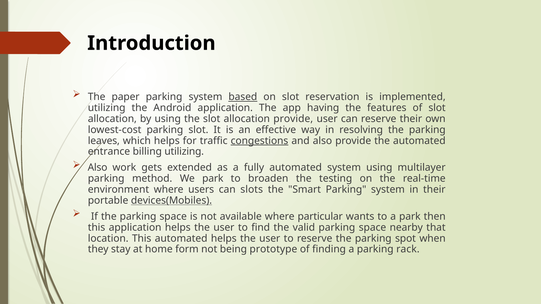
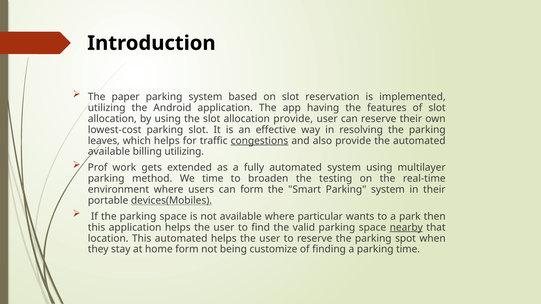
based underline: present -> none (243, 97)
entrance: entrance -> available (109, 152)
Also: Also -> Prof (98, 168)
We park: park -> time (213, 179)
can slots: slots -> form (252, 190)
nearby underline: none -> present (406, 228)
prototype: prototype -> customize (273, 250)
parking rack: rack -> time (408, 250)
